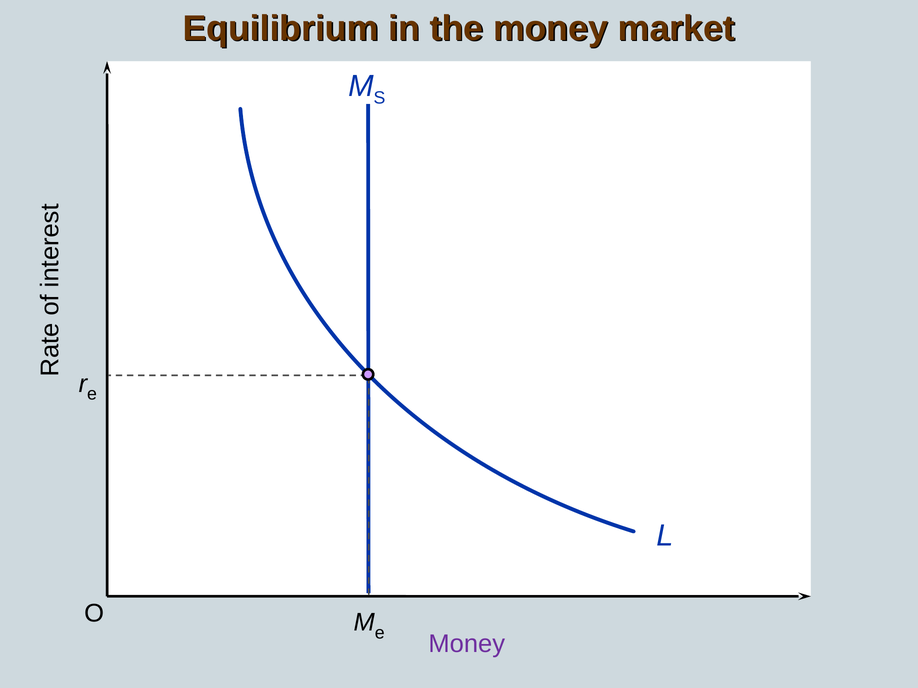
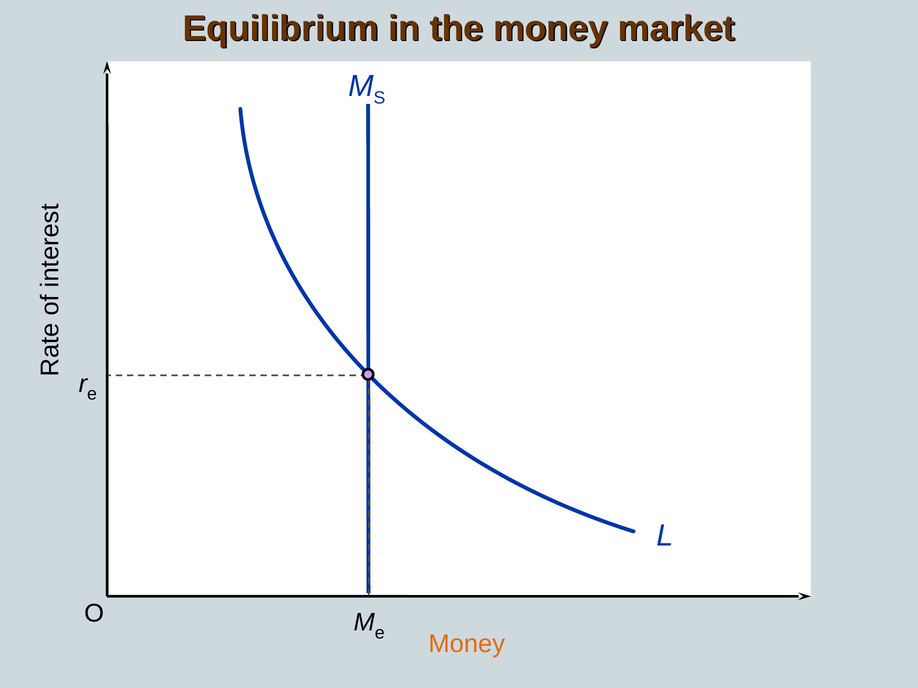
Money colour: purple -> orange (467, 644)
